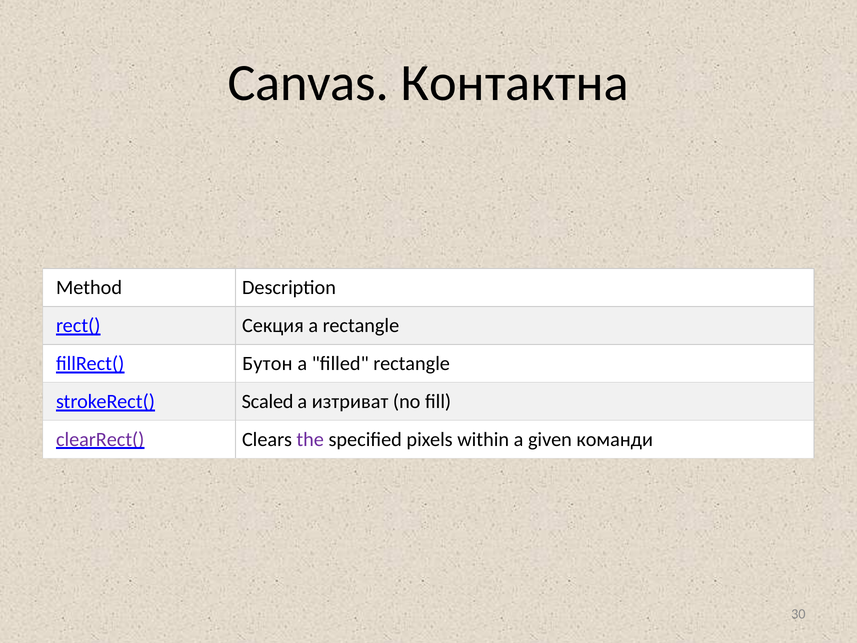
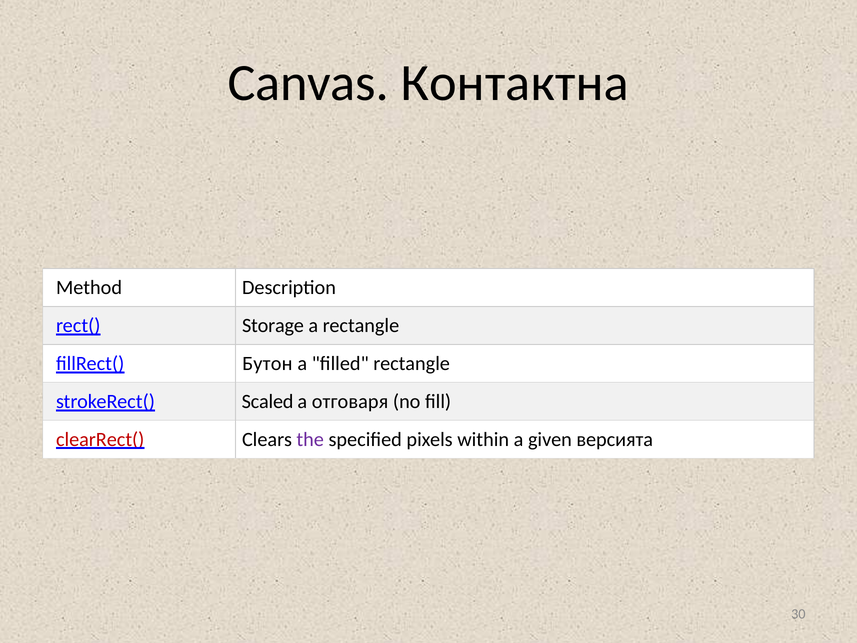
Секция: Секция -> Storage (273, 326)
изтриват: изтриват -> отговаря (350, 401)
clearRect( colour: purple -> red (100, 439)
команди: команди -> версията (615, 439)
